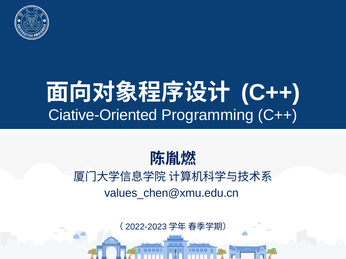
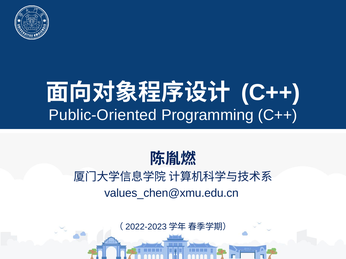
Ciative-Oriented: Ciative-Oriented -> Public-Oriented (103, 115)
